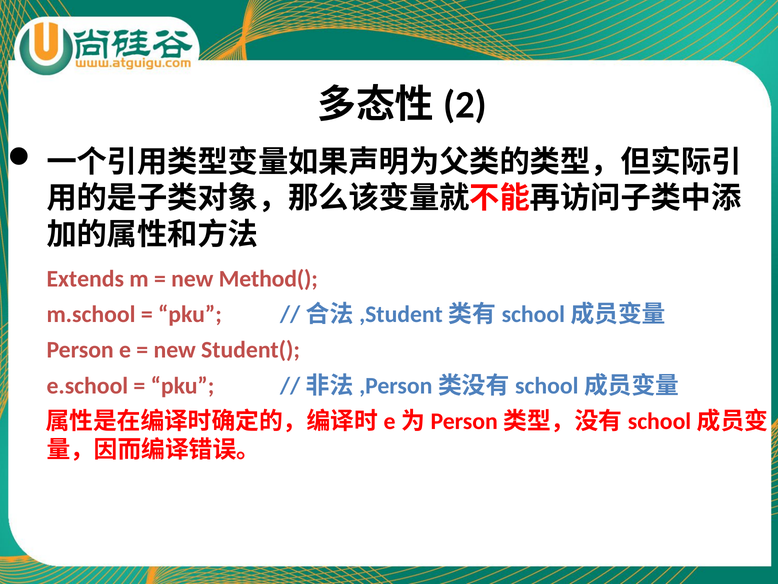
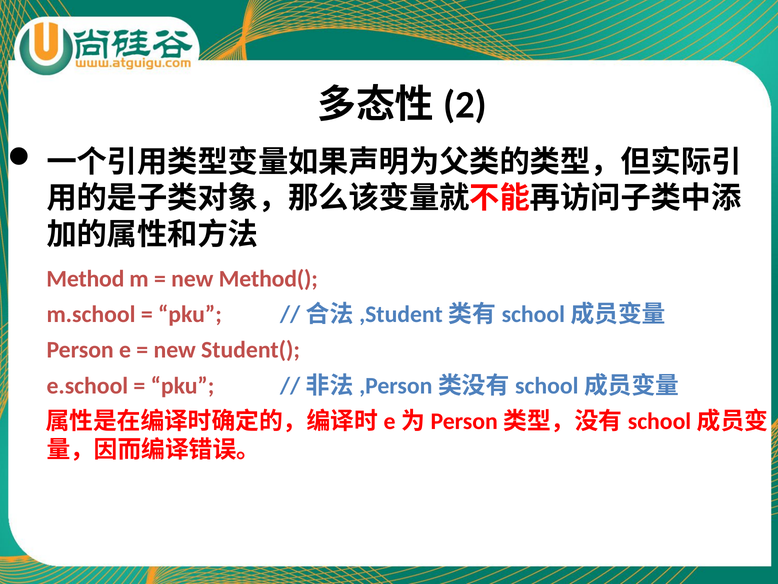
Extends: Extends -> Method (85, 278)
